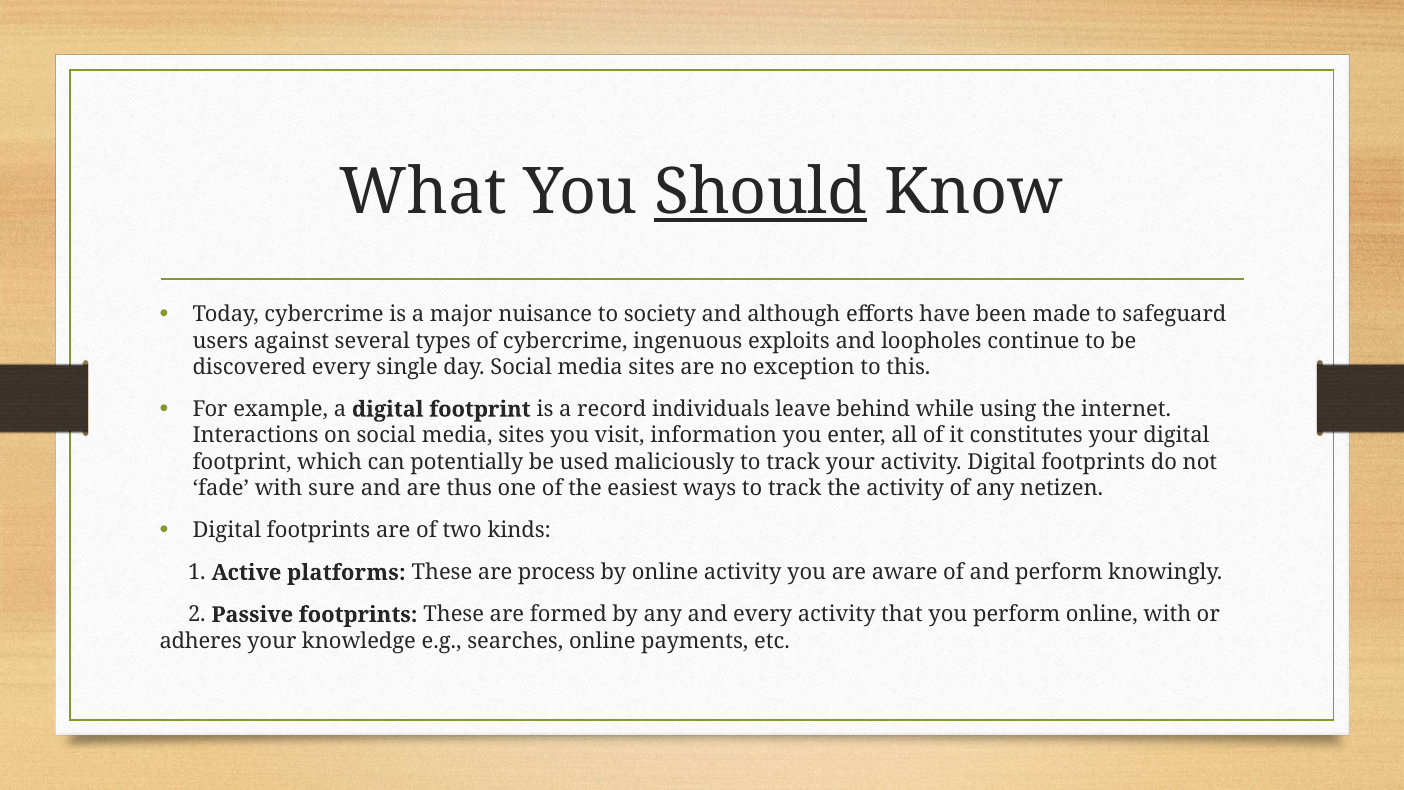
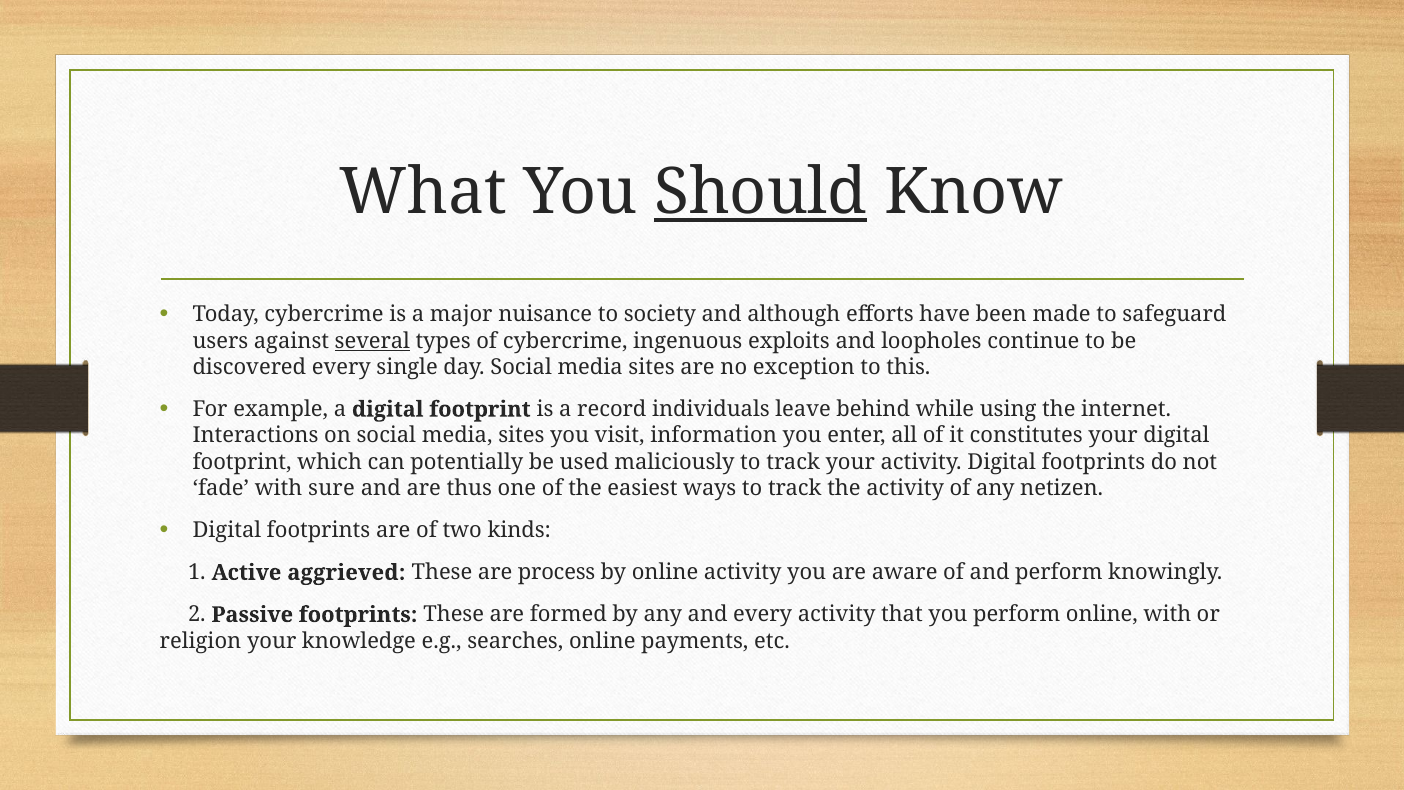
several underline: none -> present (372, 341)
platforms: platforms -> aggrieved (346, 572)
adheres: adheres -> religion (201, 641)
